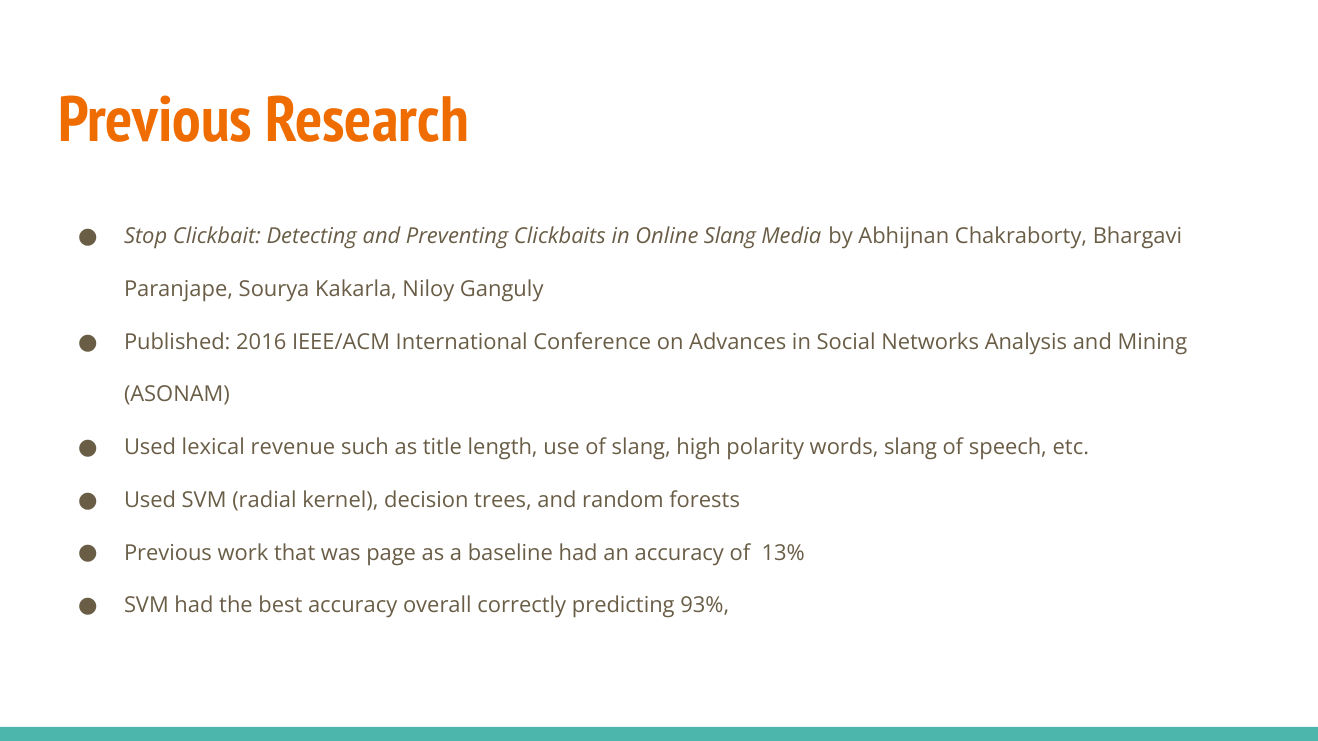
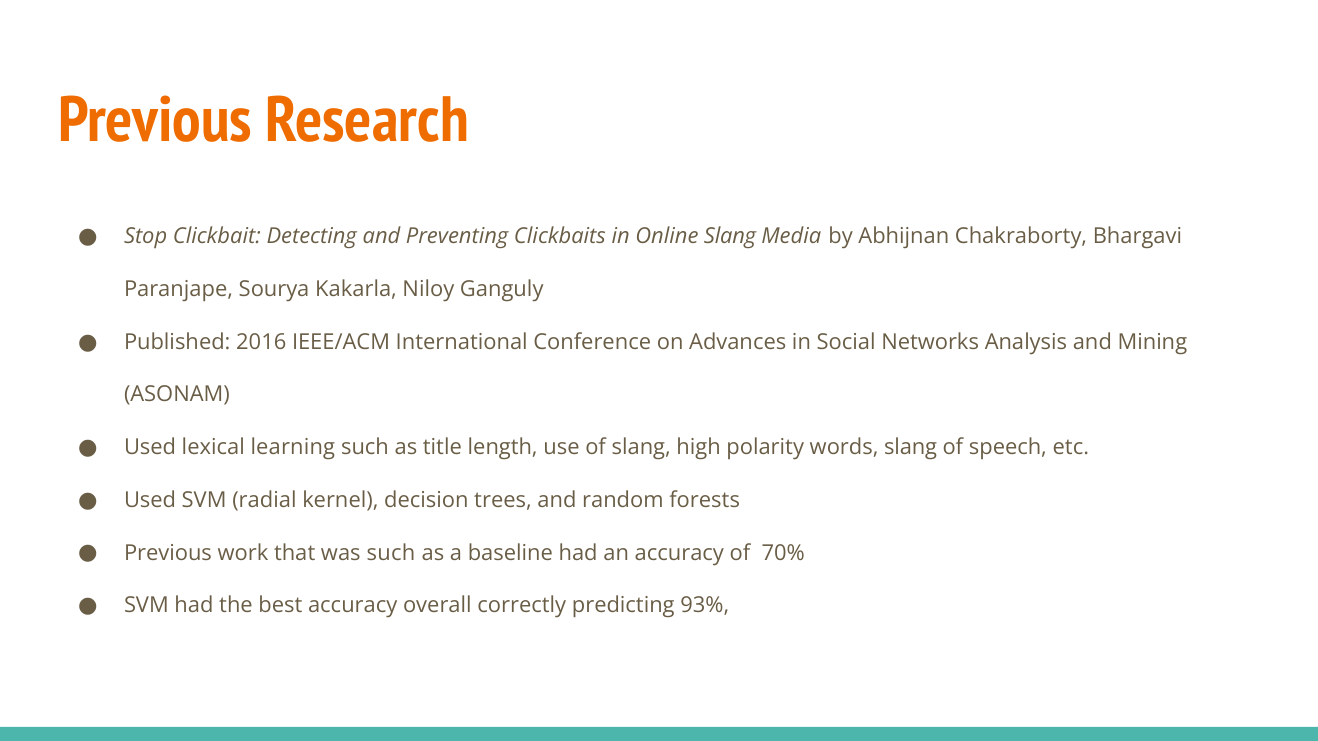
revenue: revenue -> learning (293, 448)
was page: page -> such (391, 553)
13%: 13% -> 70% (783, 553)
